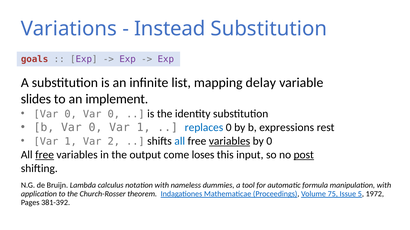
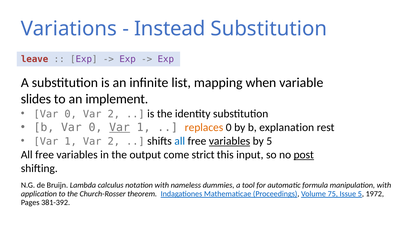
goals: goals -> leave (35, 59)
delay: delay -> when (261, 83)
0 Var 0: 0 -> 2 (114, 114)
Var underline: none -> present (120, 128)
replaces colour: blue -> orange (204, 128)
expressions: expressions -> explanation (287, 128)
by 0: 0 -> 5 (269, 141)
free underline: present -> none (45, 155)
loses: loses -> strict (203, 155)
